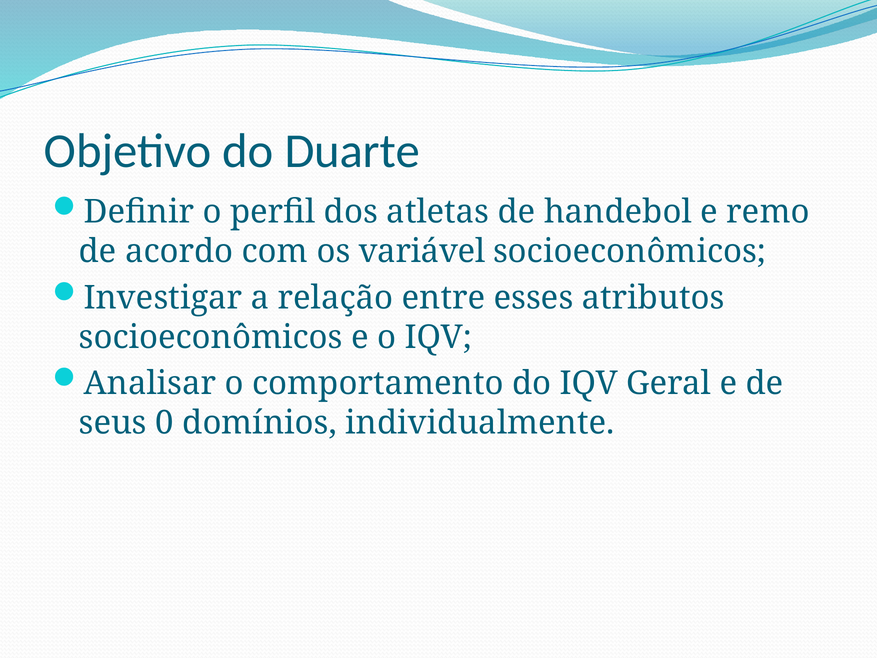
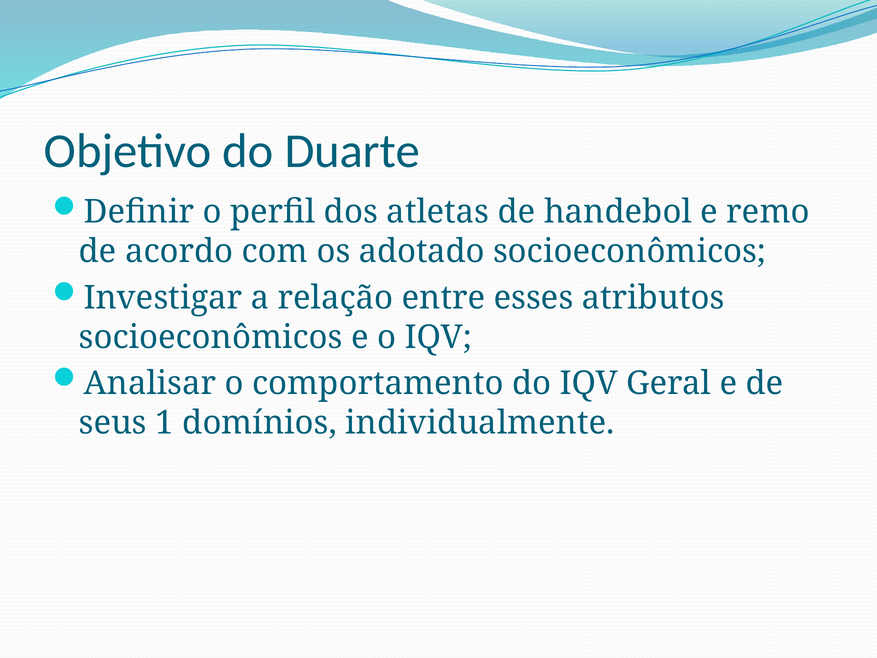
variável: variável -> adotado (422, 251)
0: 0 -> 1 (165, 423)
